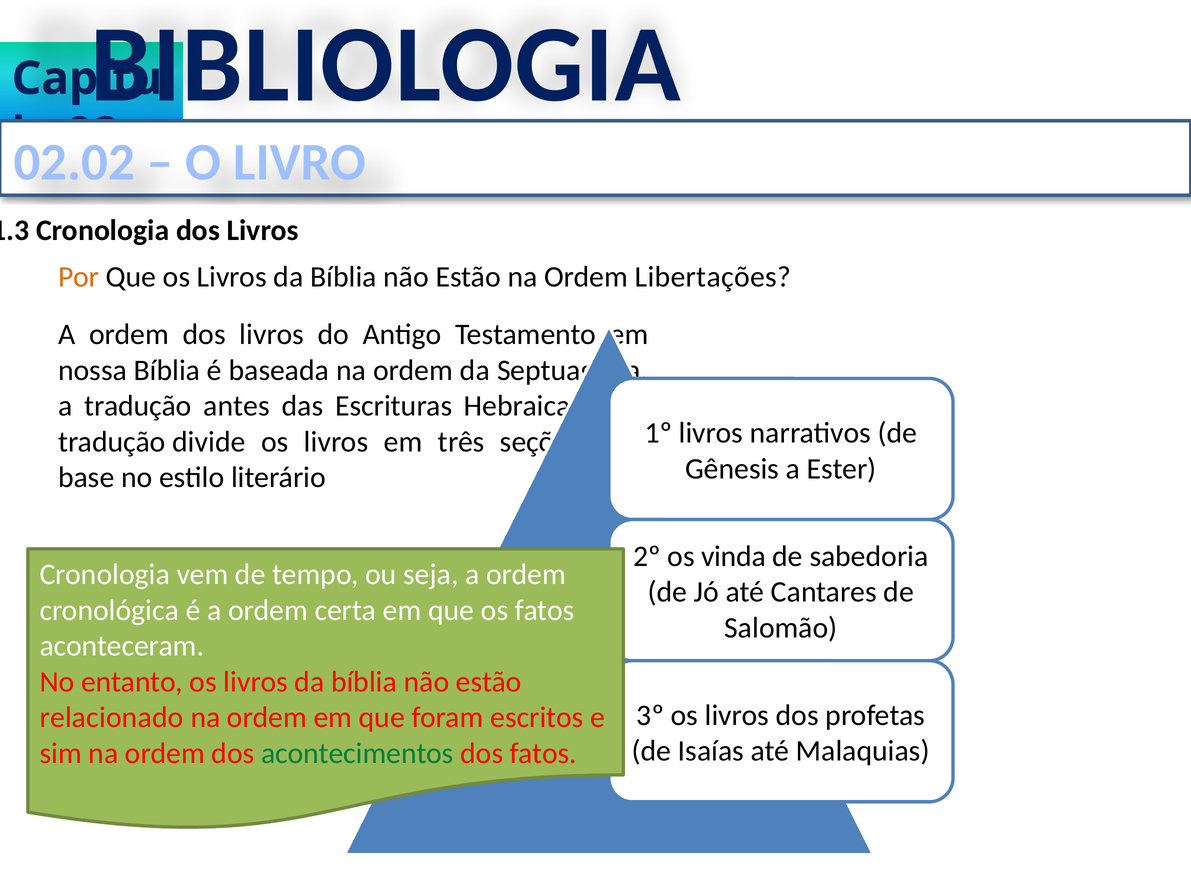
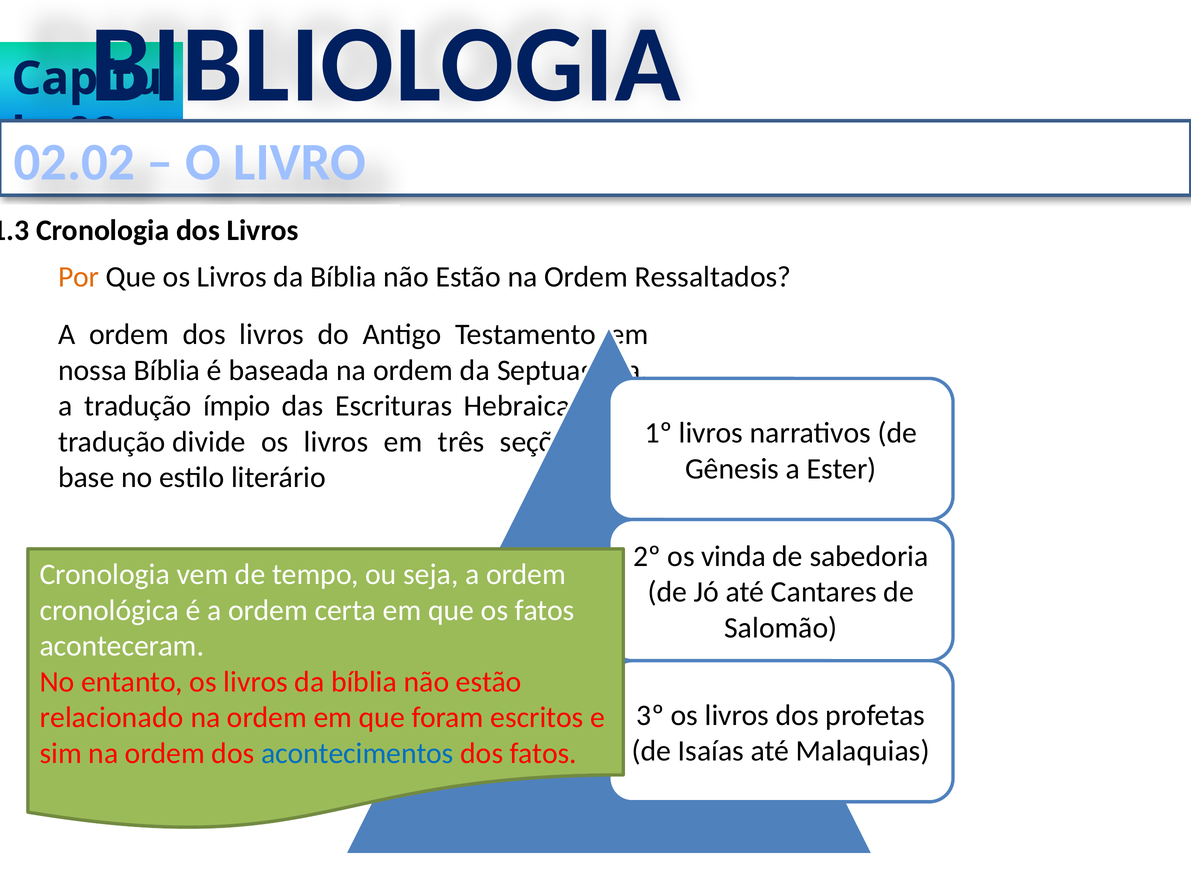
Libertações: Libertações -> Ressaltados (713, 277)
antes: antes -> ímpio (237, 406)
acontecimentos colour: green -> blue (357, 753)
